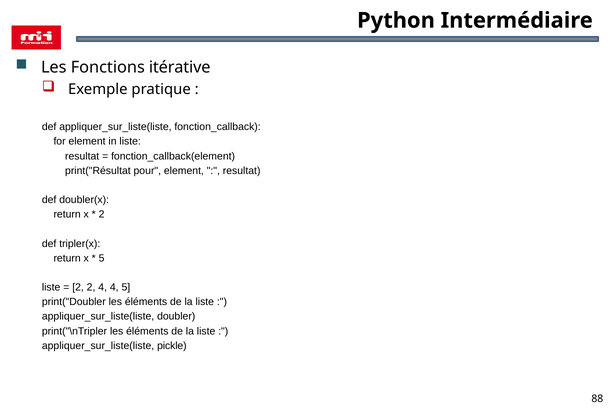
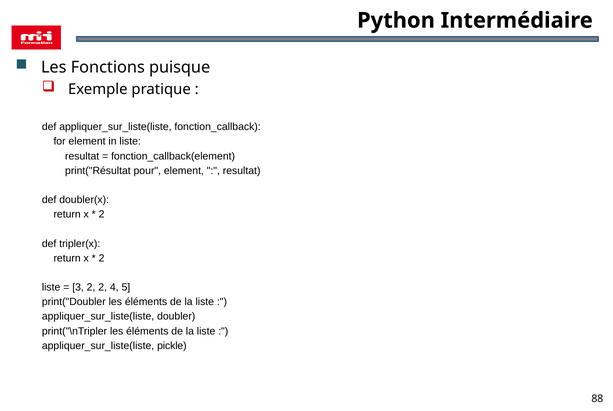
itérative: itérative -> puisque (180, 68)
5: 5 -> 2 (102, 258)
2: 2 -> 3 (78, 287)
2 4: 4 -> 2 (103, 287)
